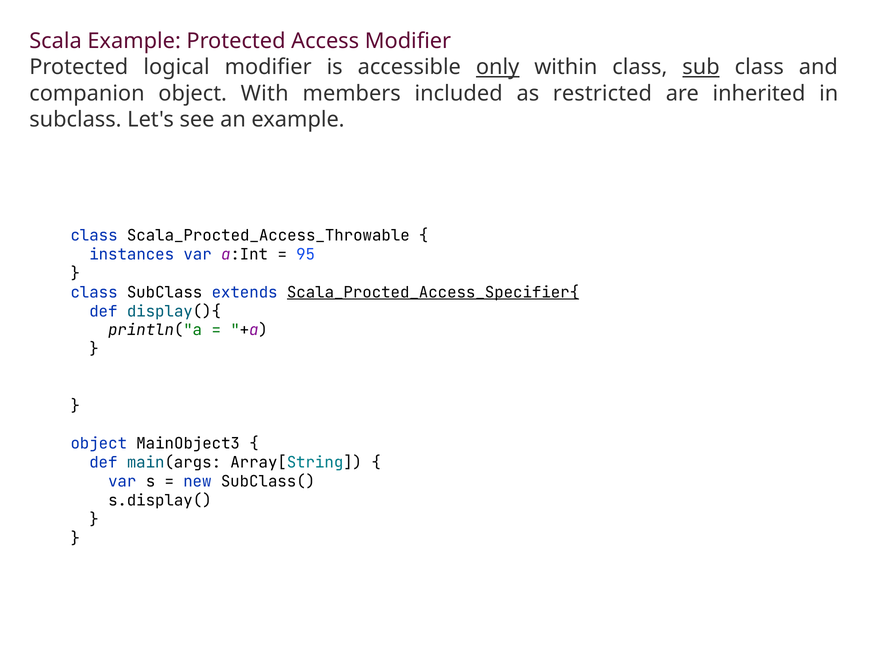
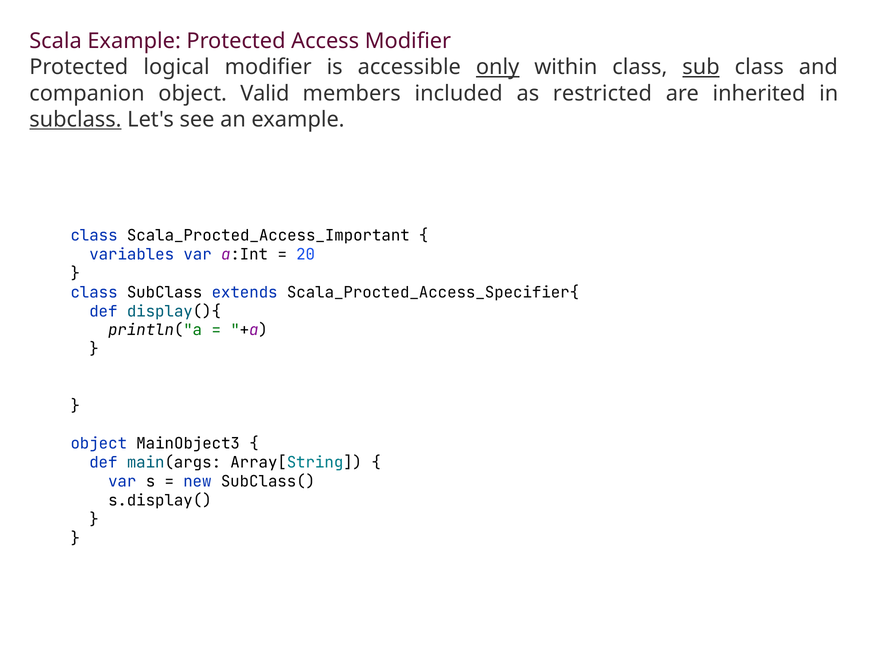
With: With -> Valid (265, 93)
subclass underline: none -> present (75, 120)
Scala_Procted_Access_Throwable: Scala_Procted_Access_Throwable -> Scala_Procted_Access_Important (268, 236)
instances: instances -> variables (132, 255)
95: 95 -> 20 (306, 255)
Scala_Procted_Access_Specifier{ underline: present -> none (433, 292)
